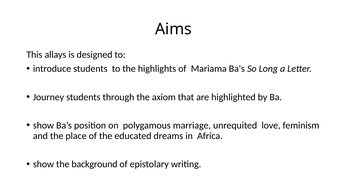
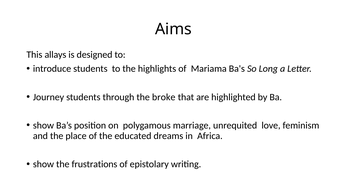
axiom: axiom -> broke (164, 97)
background: background -> frustrations (94, 164)
